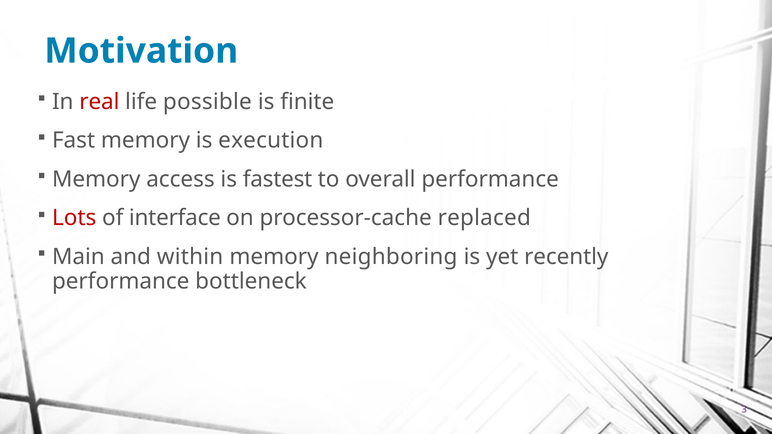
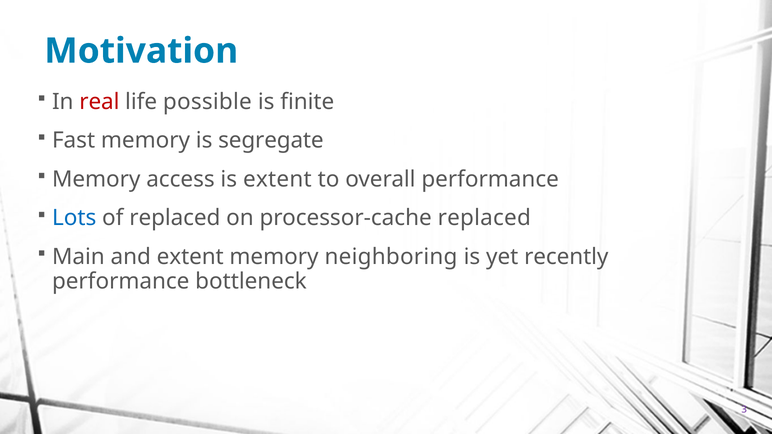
execution: execution -> segregate (271, 141)
is fastest: fastest -> extent (277, 179)
Lots colour: red -> blue (74, 218)
of interface: interface -> replaced (175, 218)
and within: within -> extent (190, 257)
